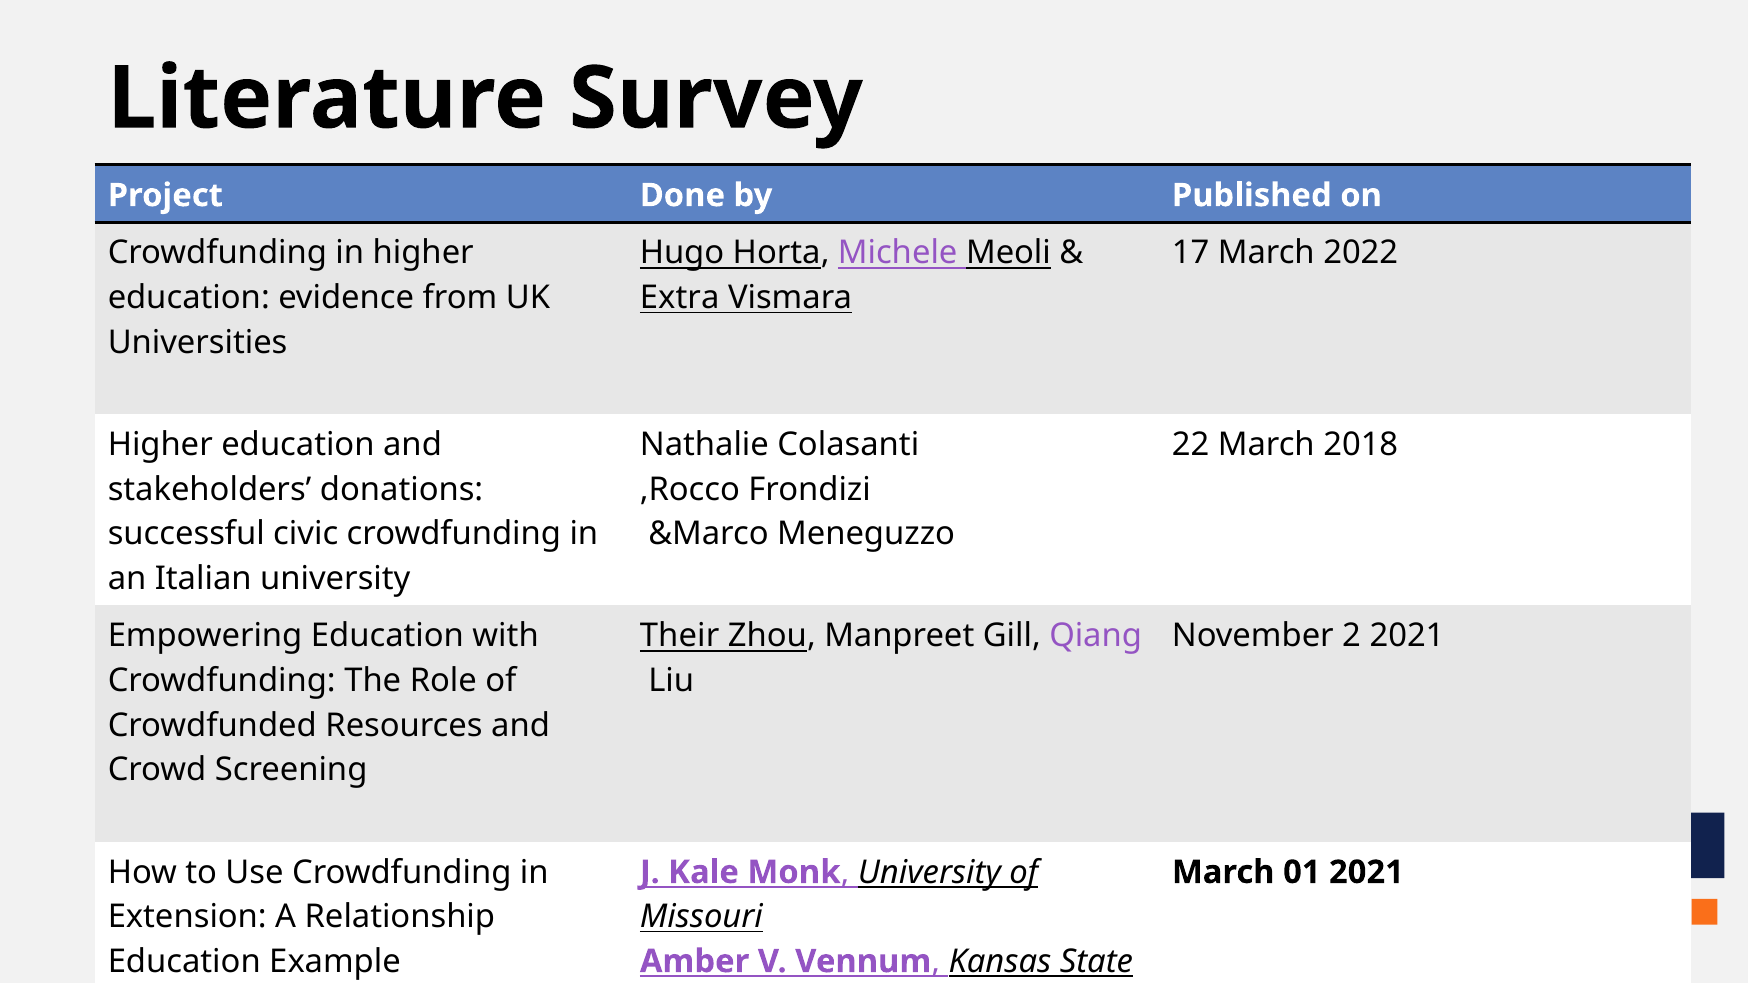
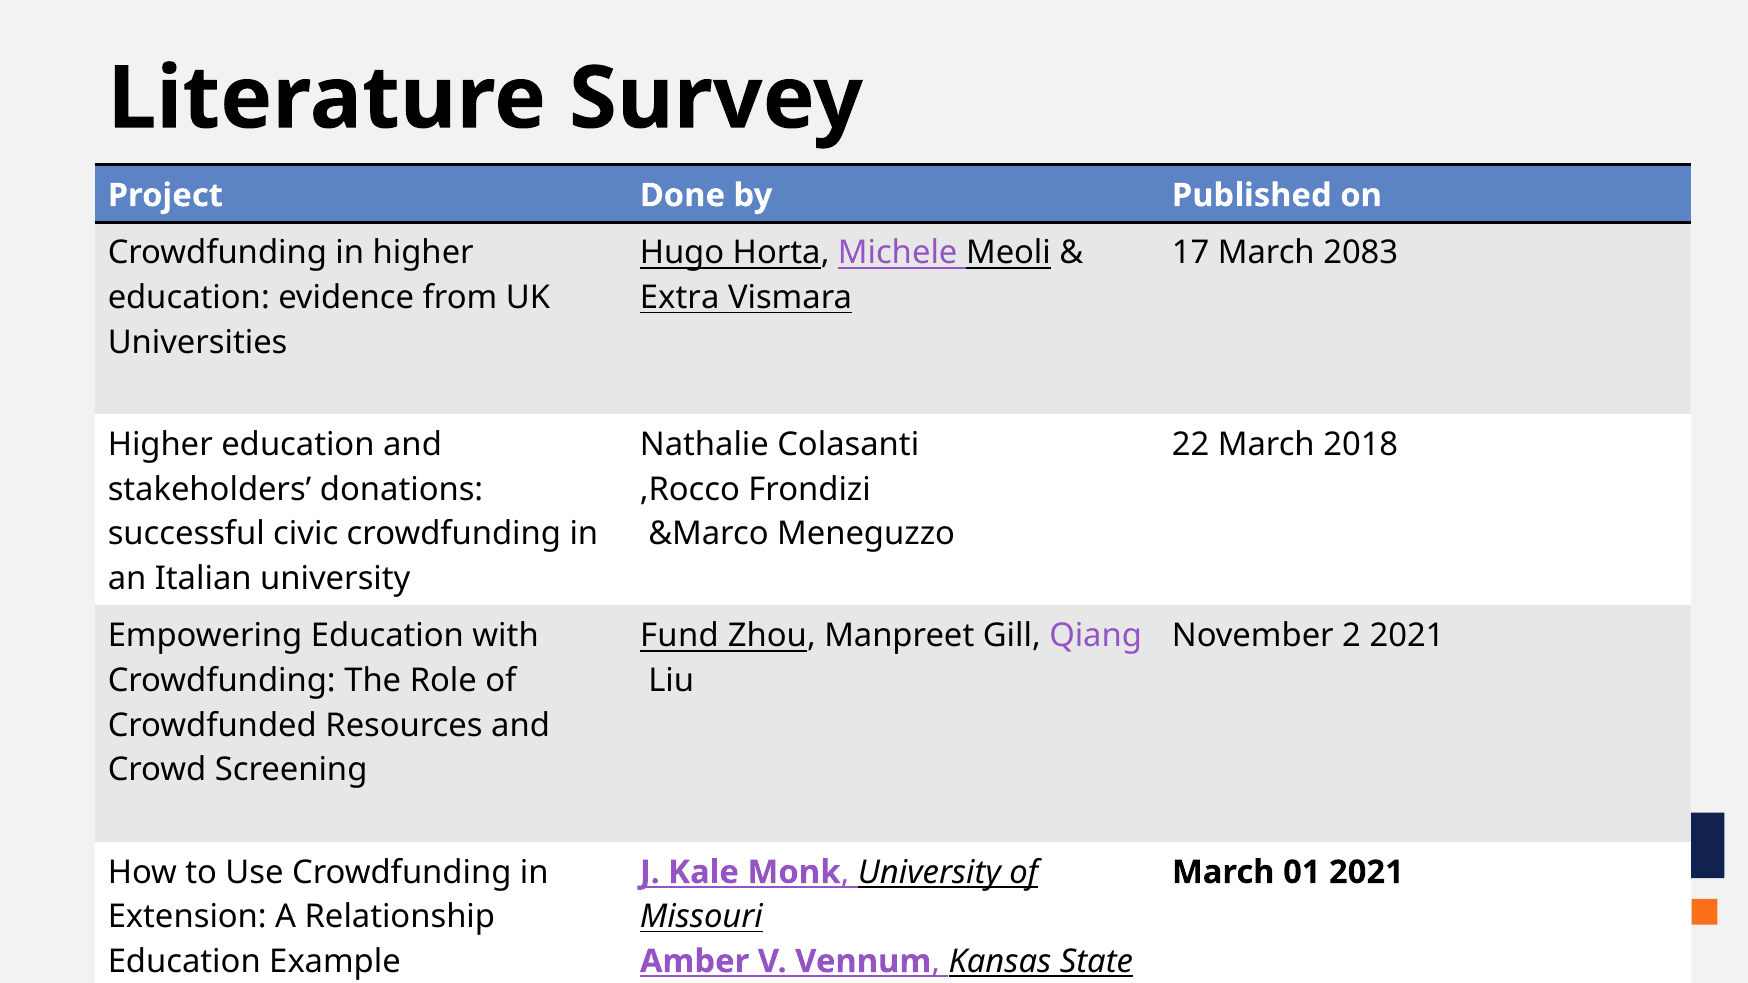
2022: 2022 -> 2083 (1361, 253)
Their: Their -> Fund (679, 636)
